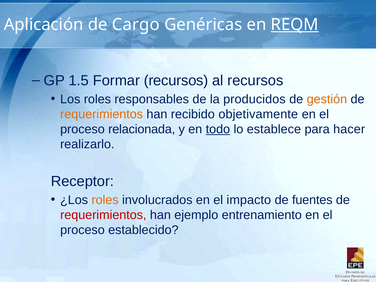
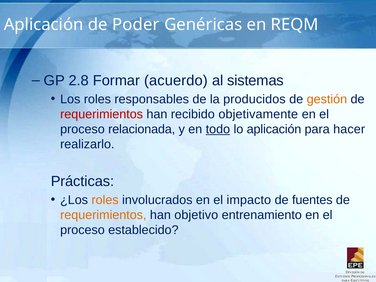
Cargo: Cargo -> Poder (136, 25)
REQM underline: present -> none (295, 25)
1.5: 1.5 -> 2.8 (79, 81)
Formar recursos: recursos -> acuerdo (176, 81)
al recursos: recursos -> sistemas (255, 81)
requerimientos colour: orange -> red (102, 114)
lo establece: establece -> aplicación (274, 129)
Receptor: Receptor -> Prácticas (82, 181)
requerimientos colour: red -> orange (103, 215)
ejemplo: ejemplo -> objetivo (196, 215)
